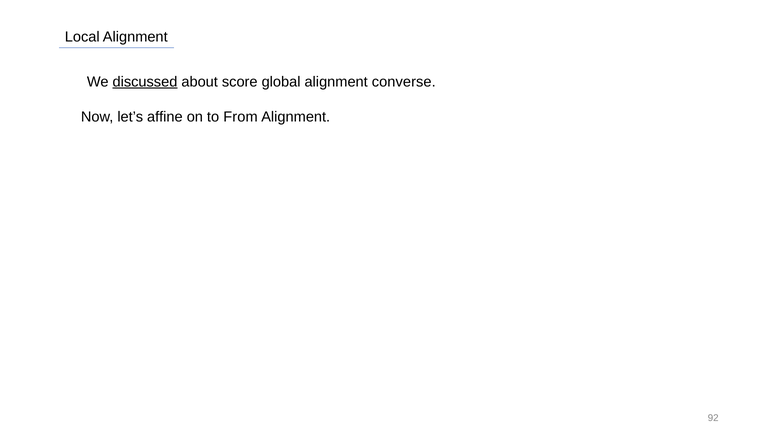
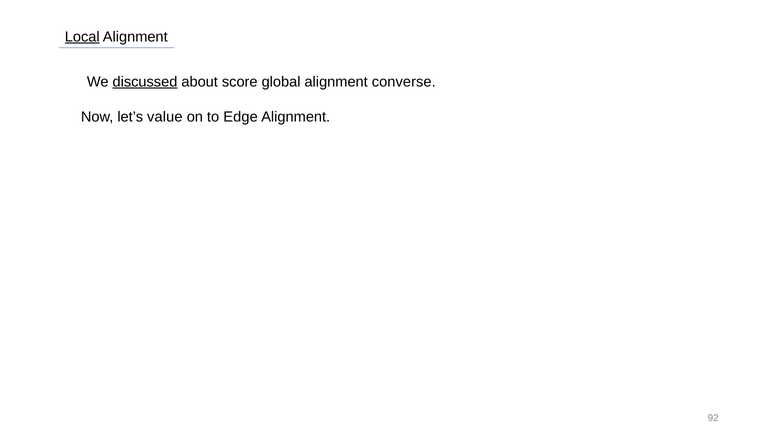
Local underline: none -> present (82, 37)
affine: affine -> value (165, 117)
From: From -> Edge (241, 117)
